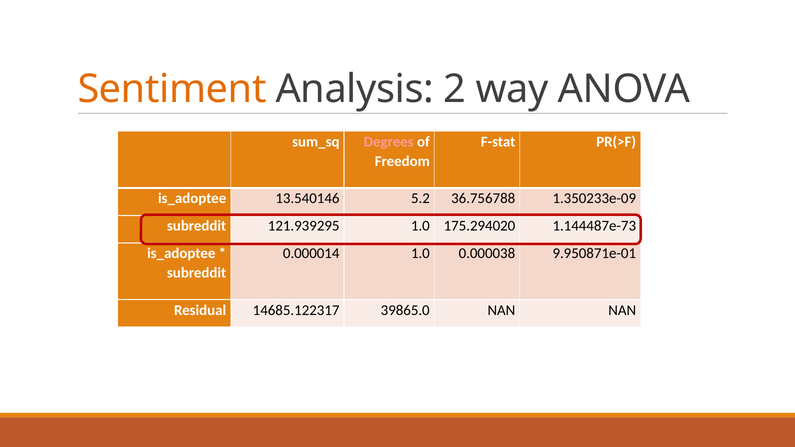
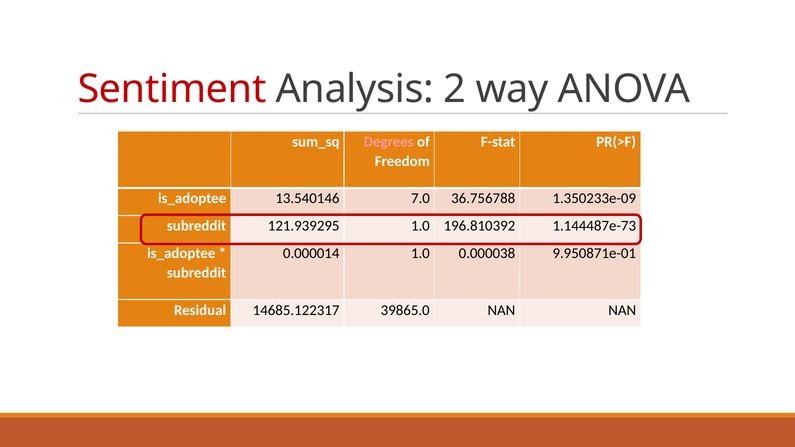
Sentiment colour: orange -> red (172, 89)
5.2: 5.2 -> 7.0 (420, 199)
175.294020: 175.294020 -> 196.810392 (479, 226)
